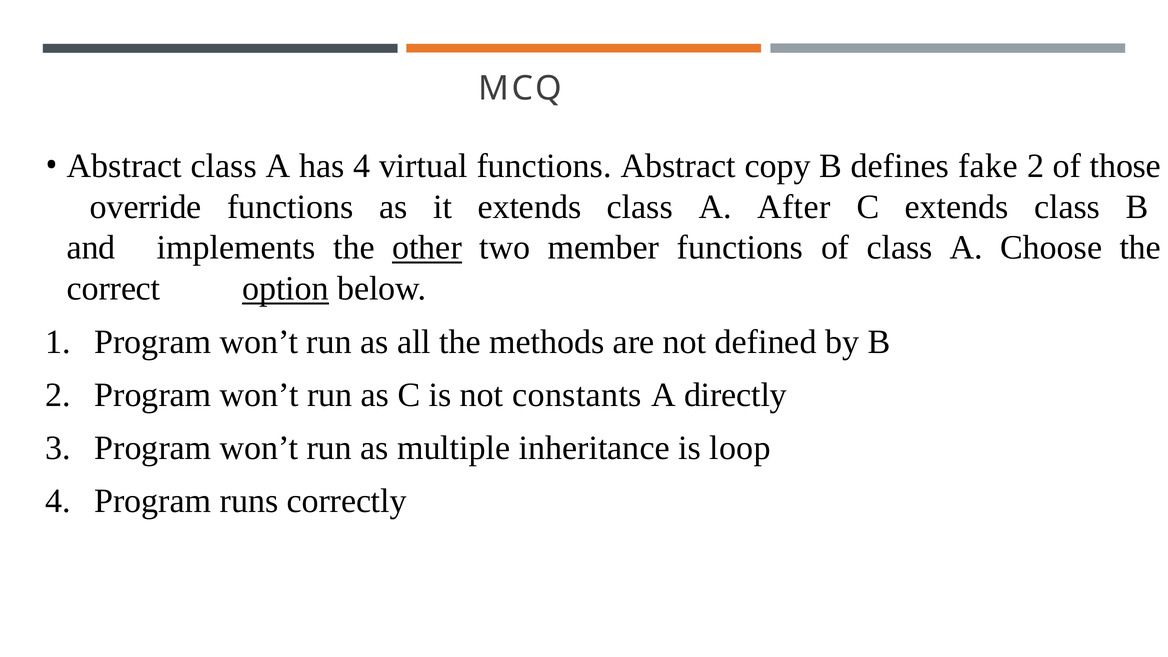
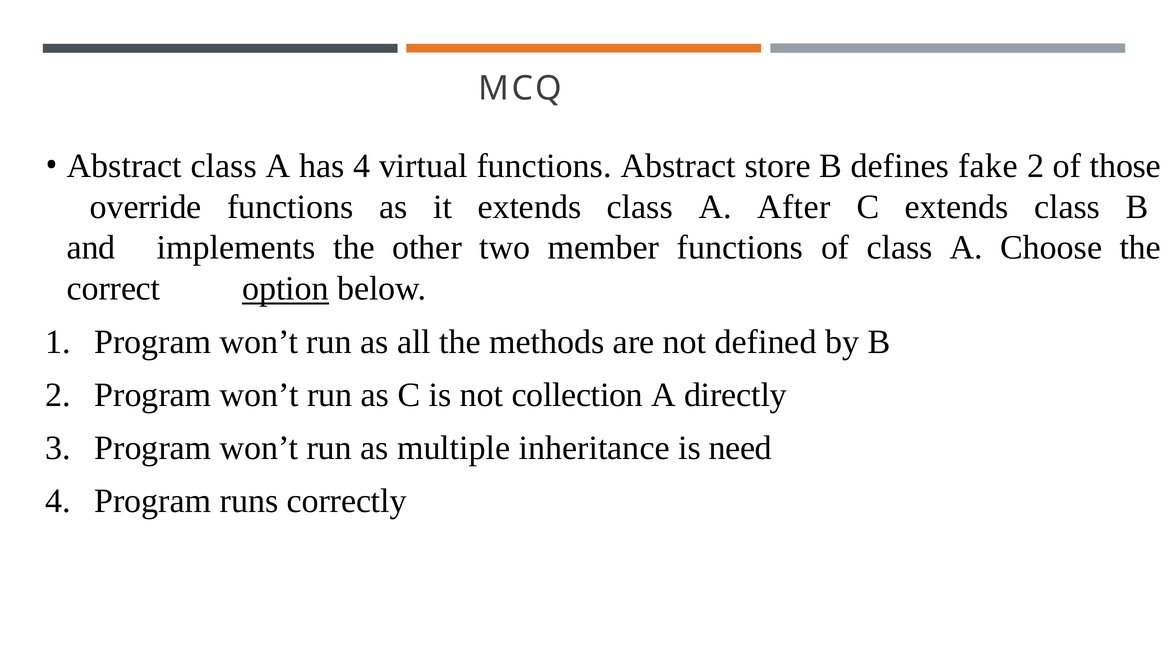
copy: copy -> store (778, 166)
other underline: present -> none (427, 248)
constants: constants -> collection (577, 395)
loop: loop -> need (740, 448)
